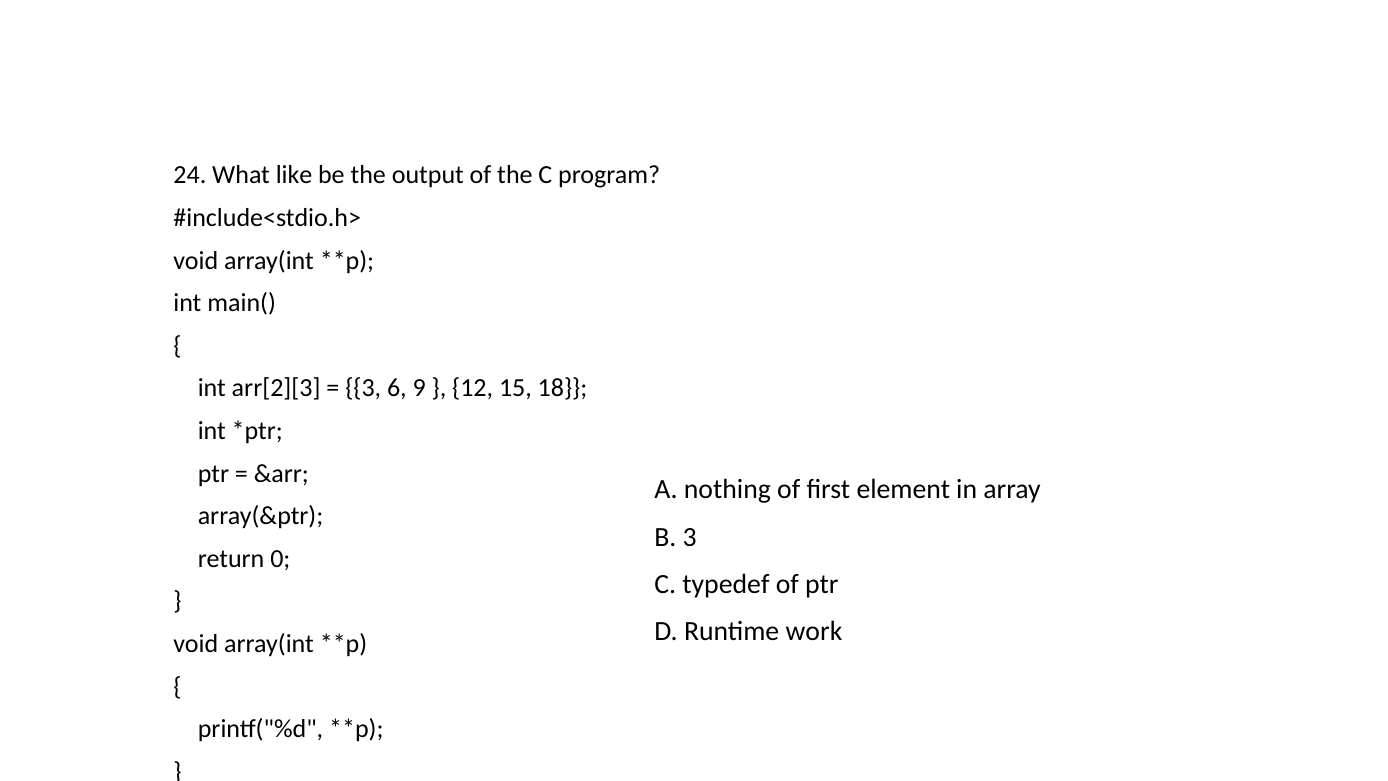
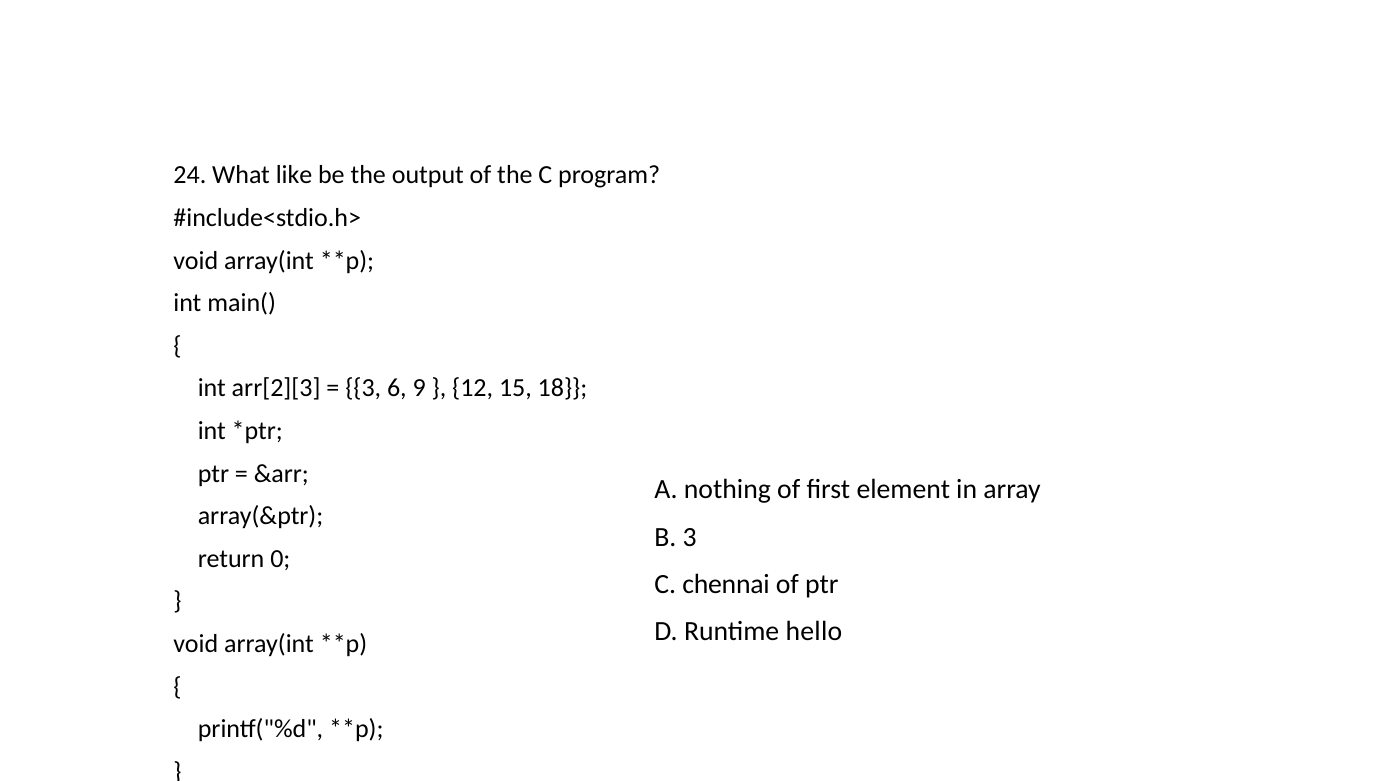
typedef: typedef -> chennai (726, 584)
work: work -> hello (814, 631)
